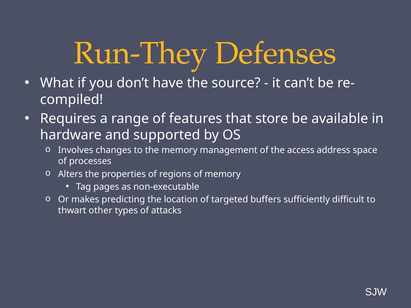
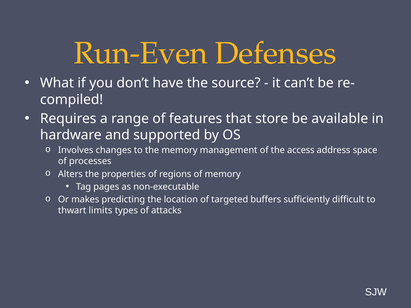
Run-They: Run-They -> Run-Even (141, 54)
other: other -> limits (101, 211)
